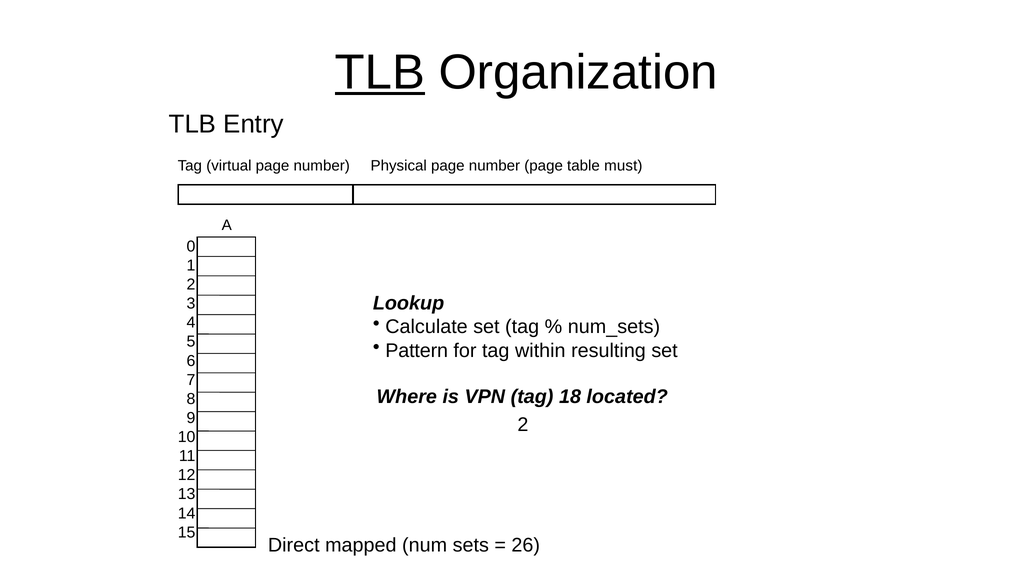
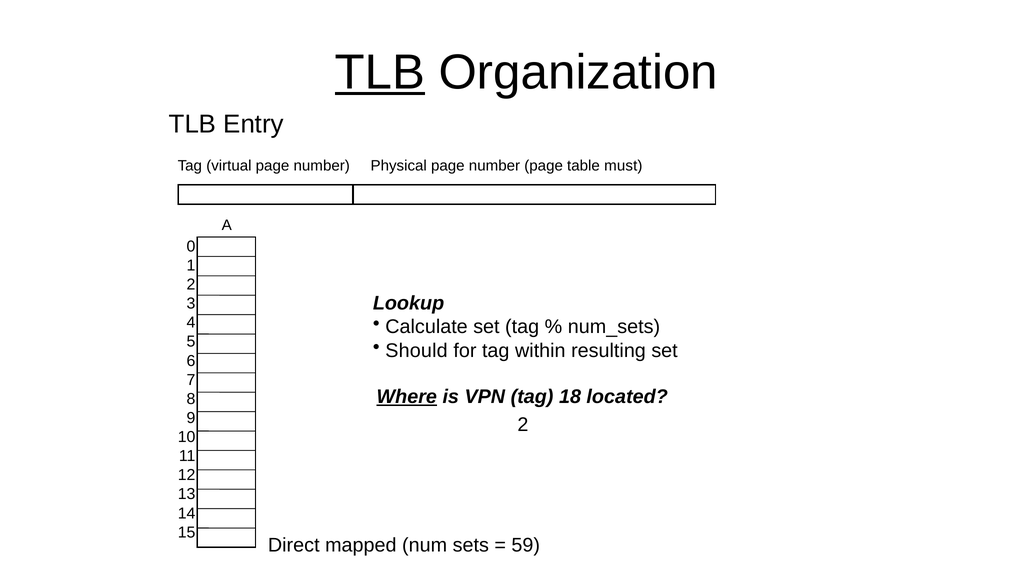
Pattern: Pattern -> Should (417, 351)
Where underline: none -> present (407, 397)
26: 26 -> 59 (526, 545)
